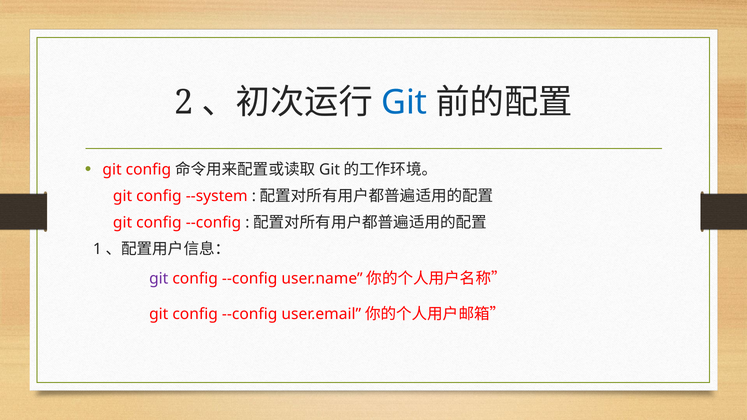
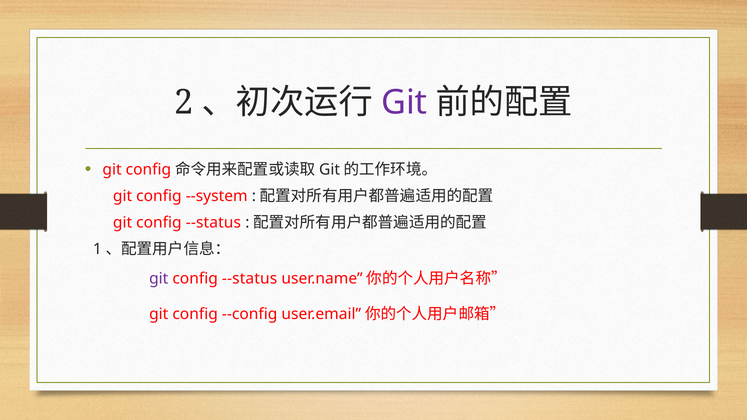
Git colour: blue -> purple (404, 102)
--config: --config -> --status (213, 223)
--config: --config -> --status (250, 279)
